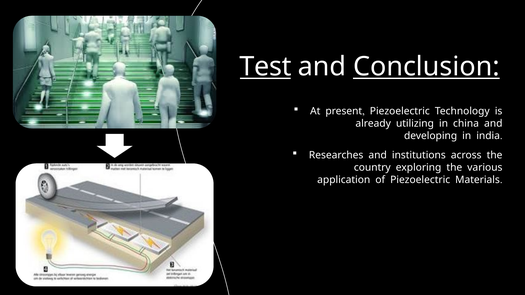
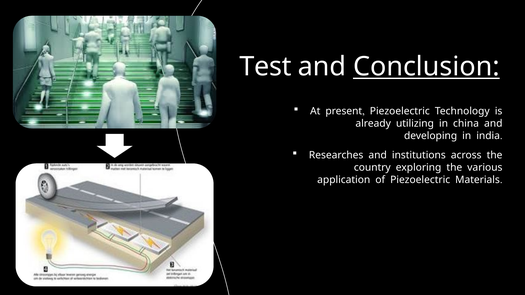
Test underline: present -> none (265, 67)
